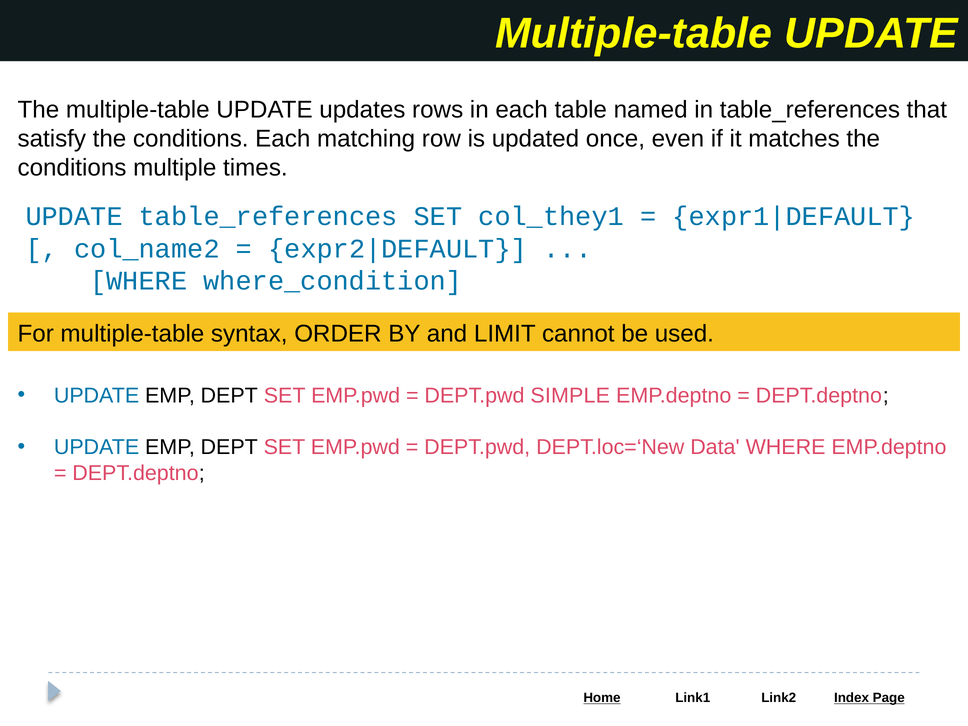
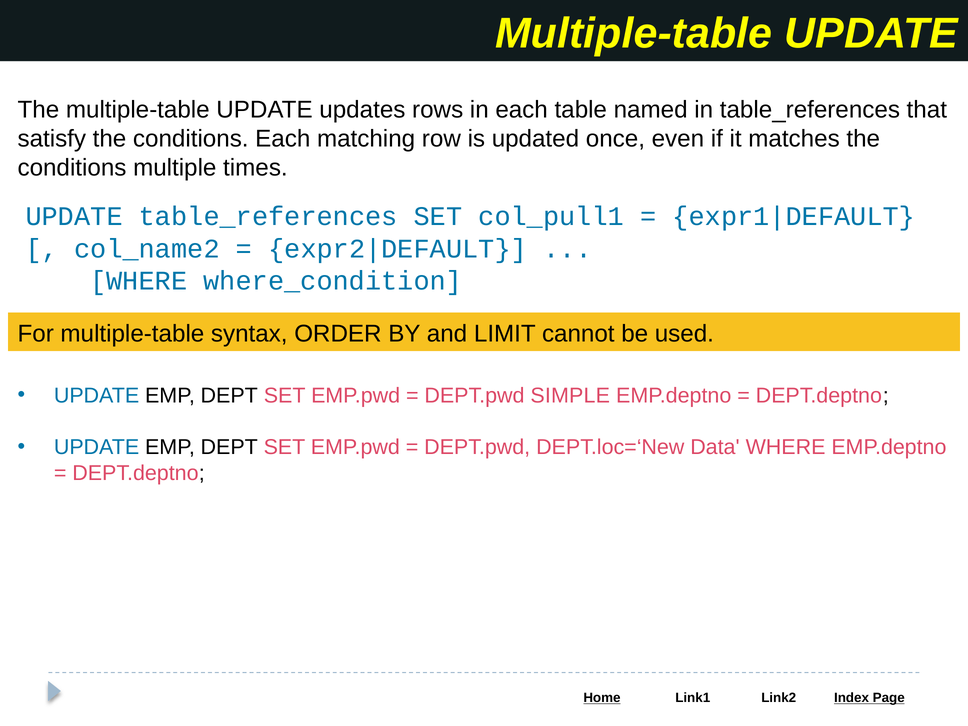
col_they1: col_they1 -> col_pull1 (551, 216)
